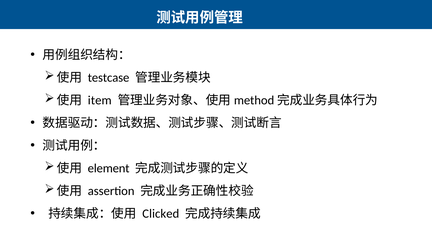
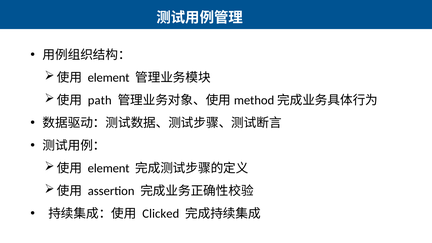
testcase: testcase -> element (109, 78)
item: item -> path (100, 100)
